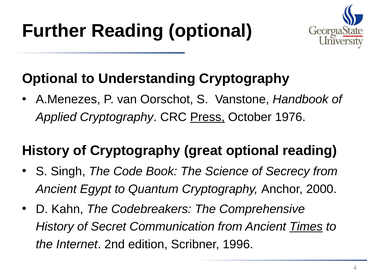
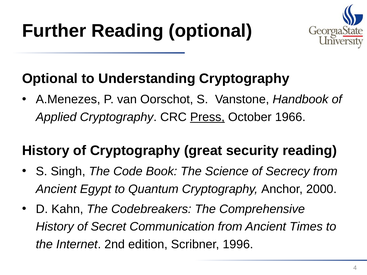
1976: 1976 -> 1966 (290, 117)
great optional: optional -> security (252, 151)
Times underline: present -> none (306, 227)
